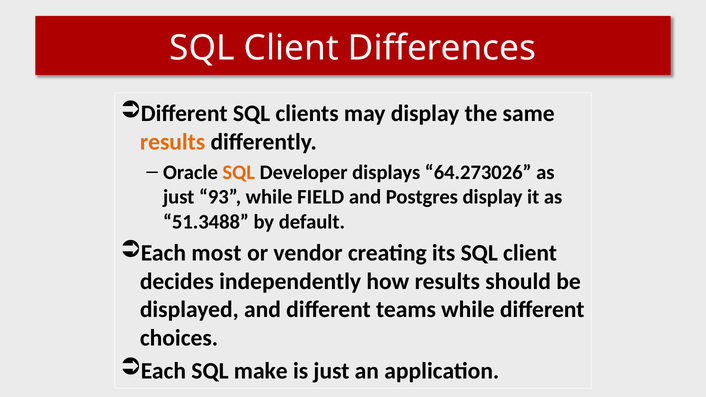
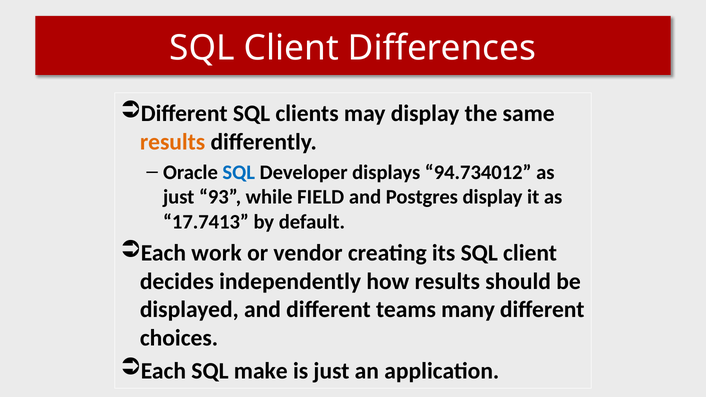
SQL colour: orange -> blue (239, 172)
64.273026: 64.273026 -> 94.734012 (478, 172)
51.3488: 51.3488 -> 17.7413 (206, 222)
most: most -> work (216, 253)
teams while: while -> many (468, 310)
